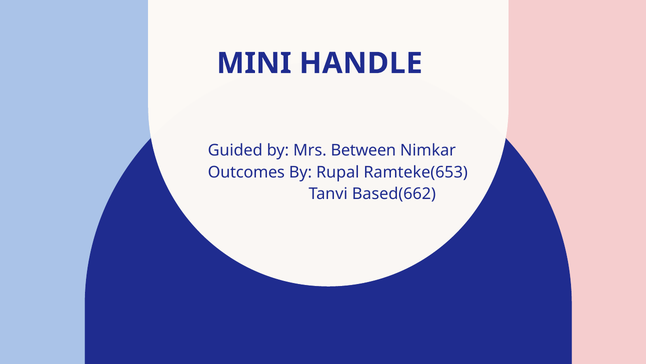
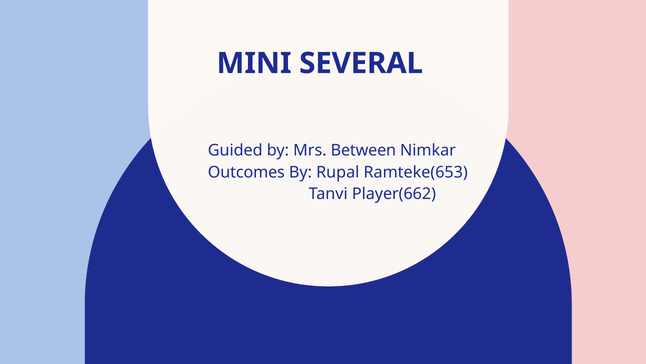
HANDLE: HANDLE -> SEVERAL (361, 63)
Based(662: Based(662 -> Player(662 (394, 194)
